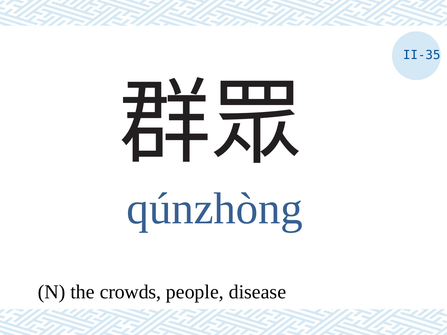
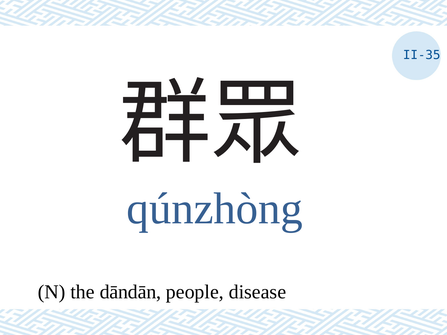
crowds: crowds -> dāndān (130, 292)
